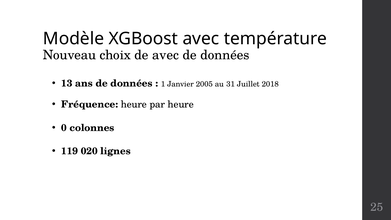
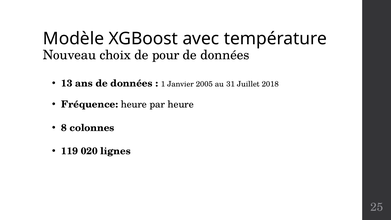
de avec: avec -> pour (166, 55)
0: 0 -> 8 (64, 128)
